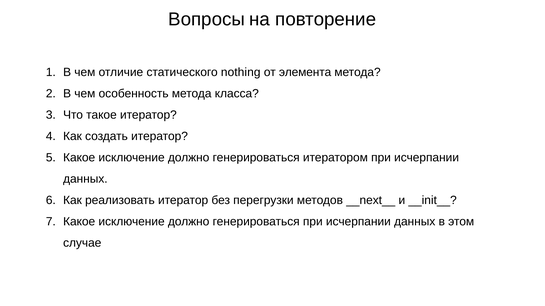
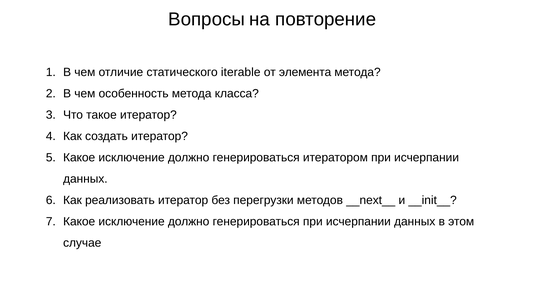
nothing: nothing -> iterable (241, 72)
